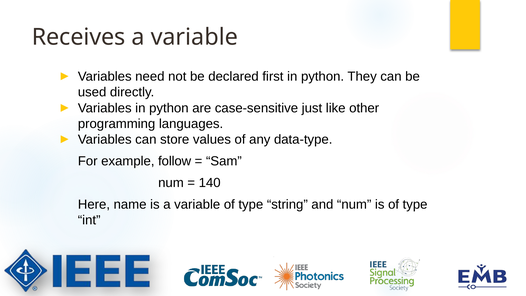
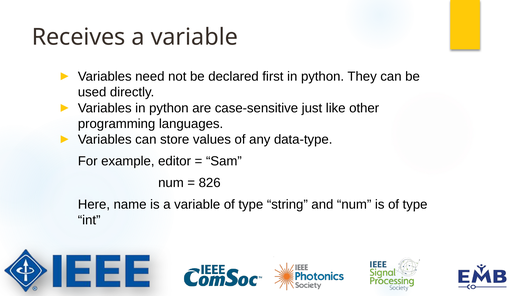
follow: follow -> editor (175, 161)
140: 140 -> 826 (210, 183)
